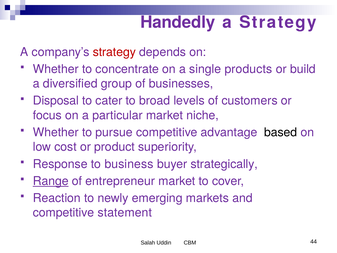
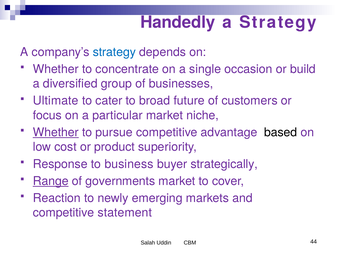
strategy colour: red -> blue (114, 52)
products: products -> occasion (248, 69)
Disposal: Disposal -> Ultimate (56, 101)
levels: levels -> future (189, 101)
Whether underline: none -> present (56, 132)
entrepreneur: entrepreneur -> governments (120, 181)
